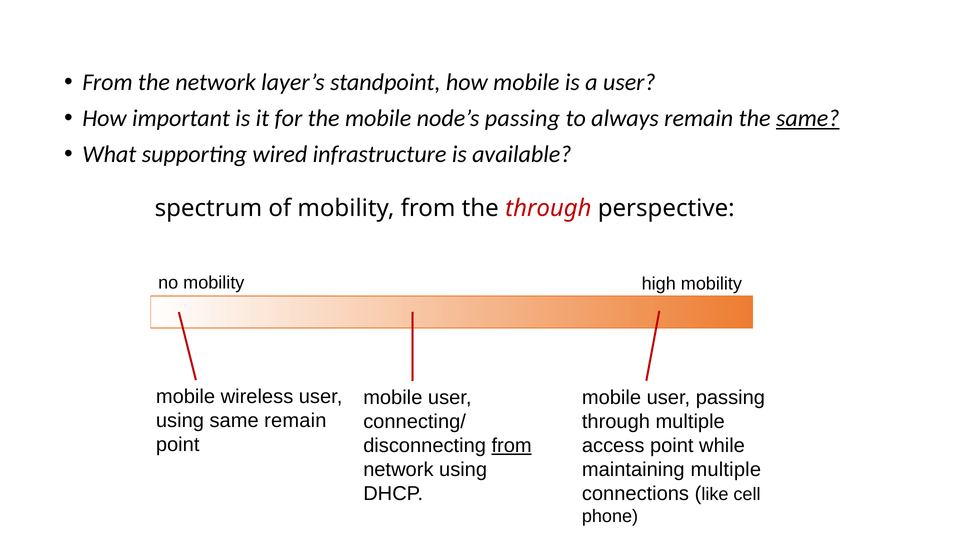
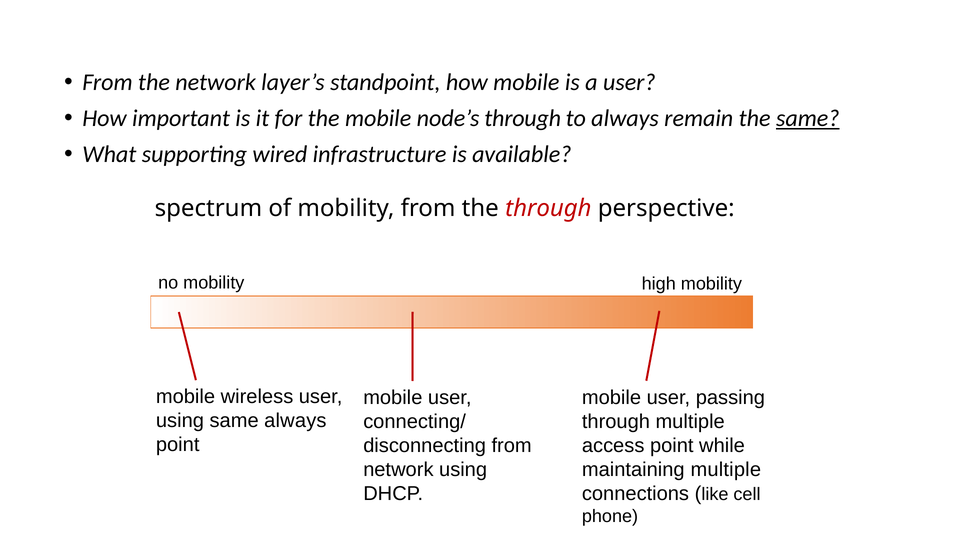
node’s passing: passing -> through (523, 119)
same remain: remain -> always (295, 421)
from underline: present -> none (512, 446)
